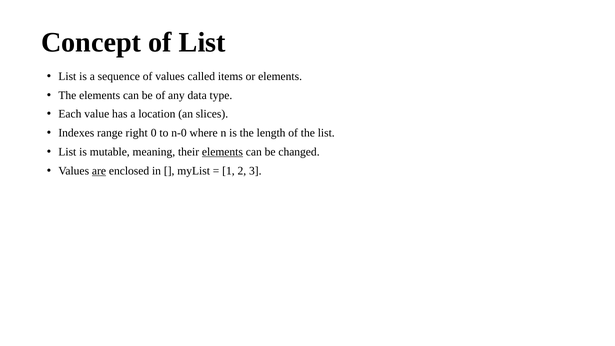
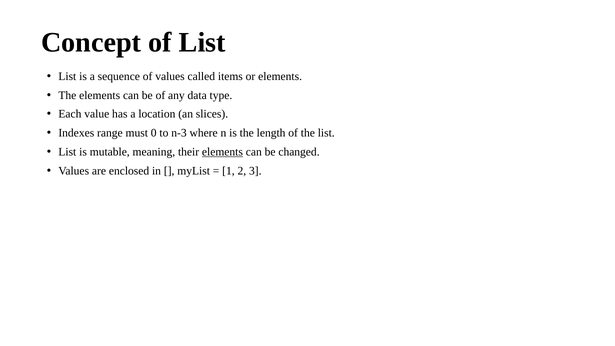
right: right -> must (137, 133)
n-0: n-0 -> n-3 (179, 133)
are underline: present -> none (99, 171)
